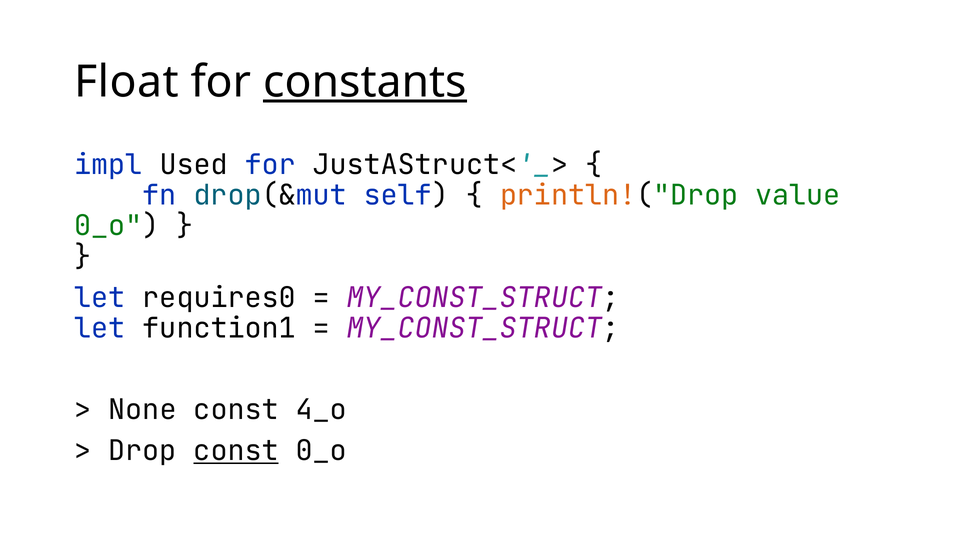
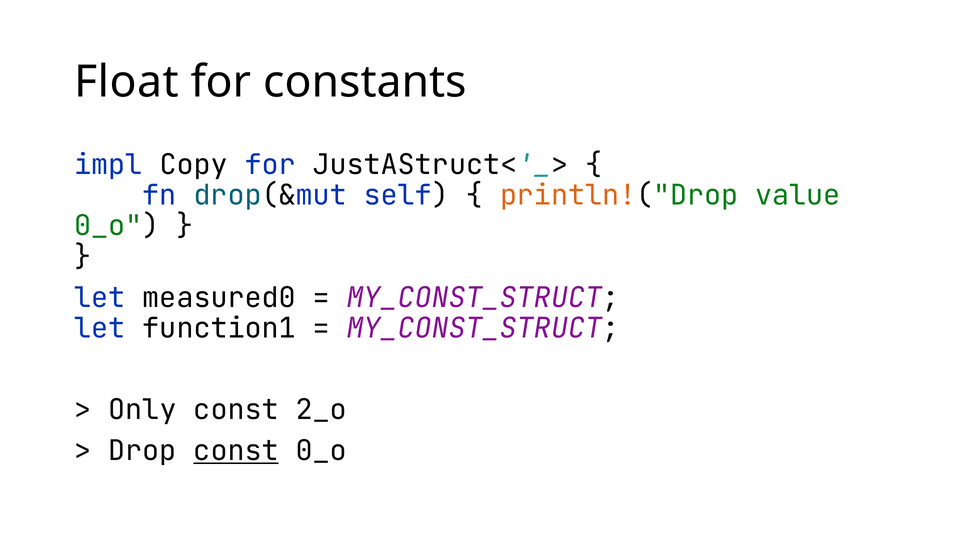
constants underline: present -> none (365, 82)
Used: Used -> Copy (194, 165)
requires0: requires0 -> measured0 (219, 298)
None: None -> Only (142, 410)
4_o: 4_o -> 2_o (321, 410)
